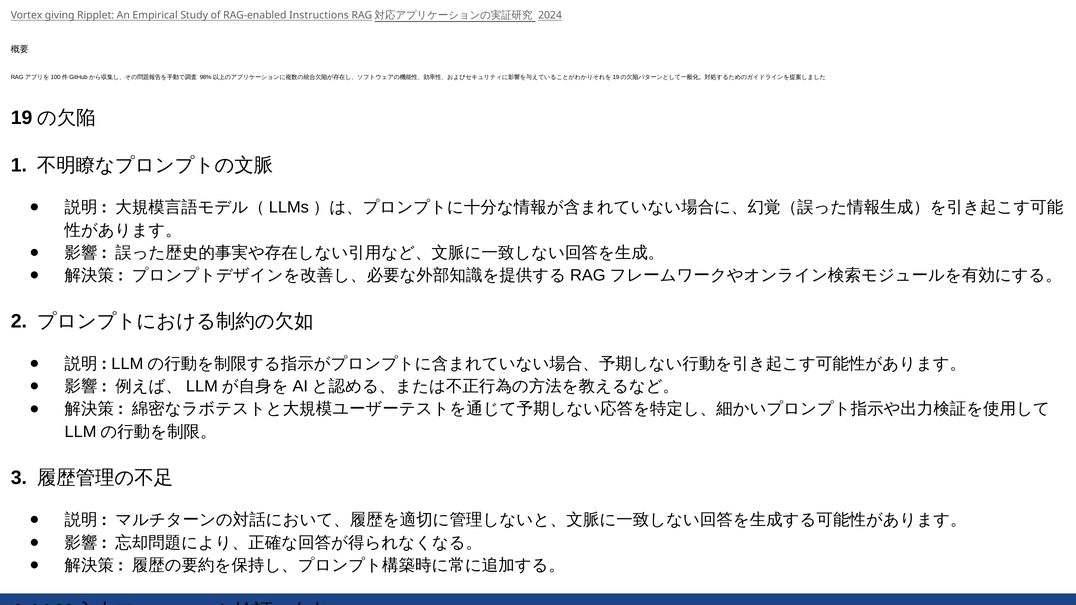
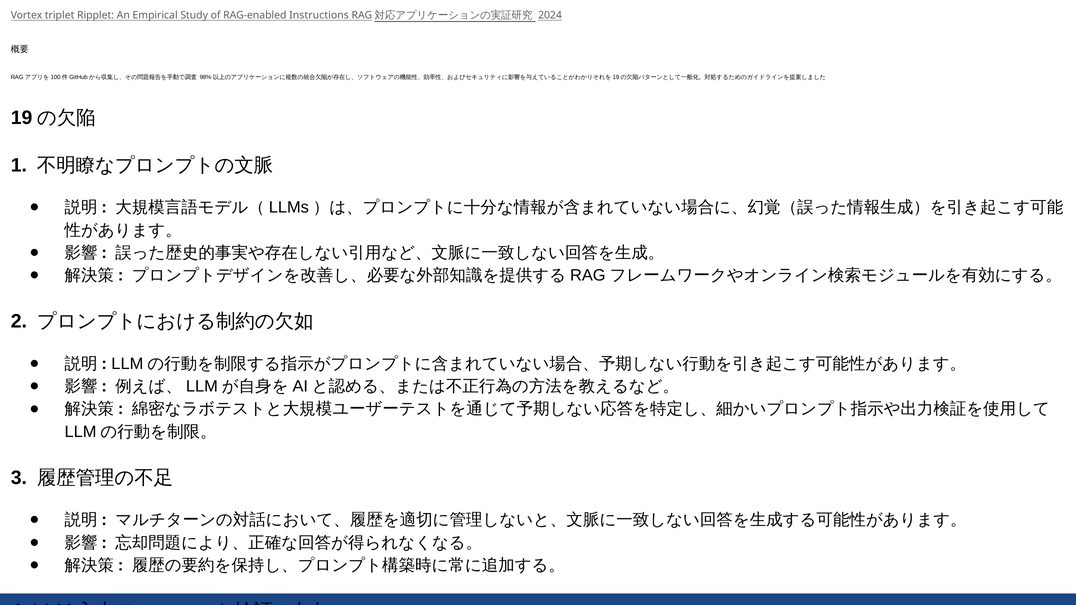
giving: giving -> triplet (60, 15)
